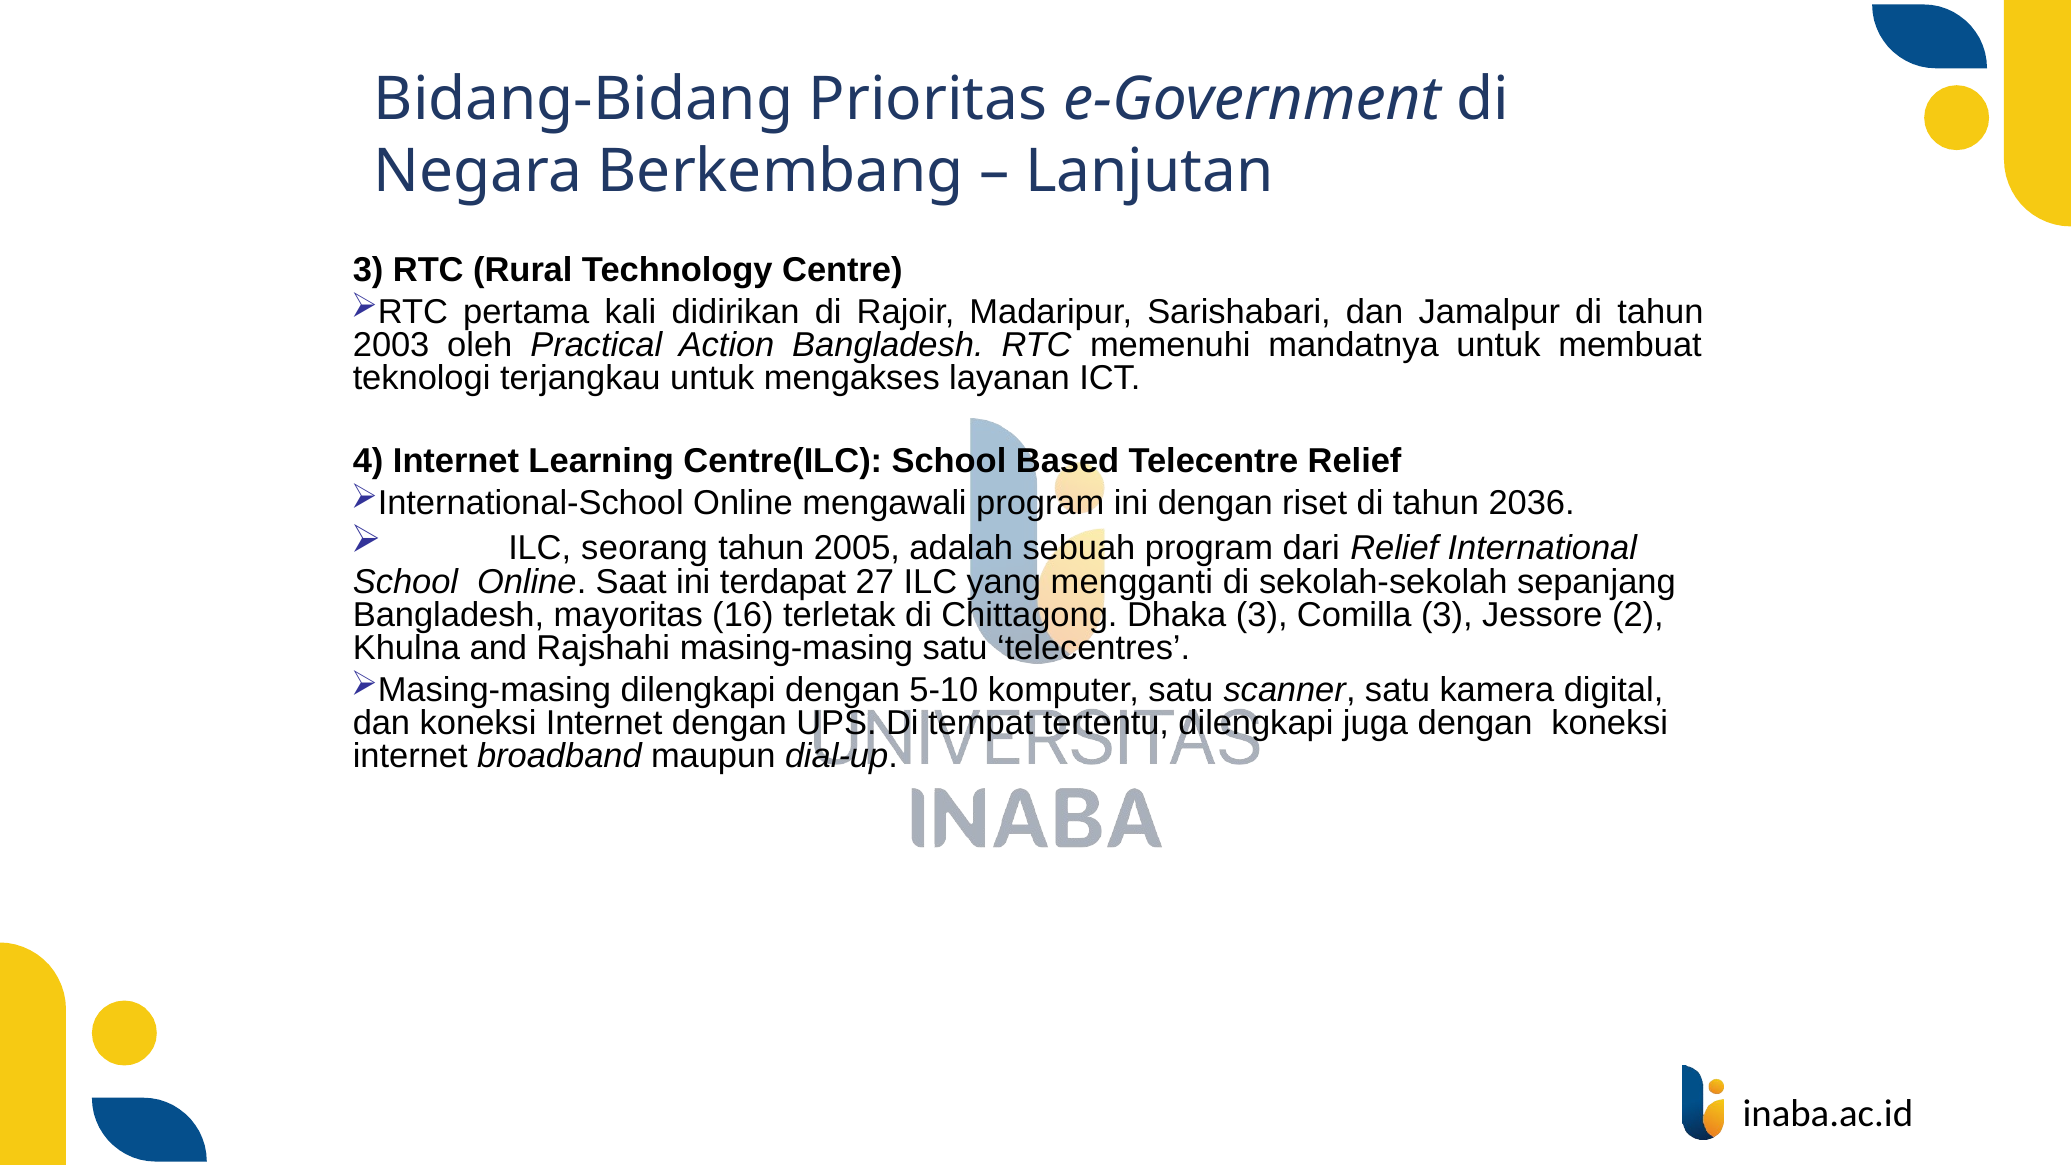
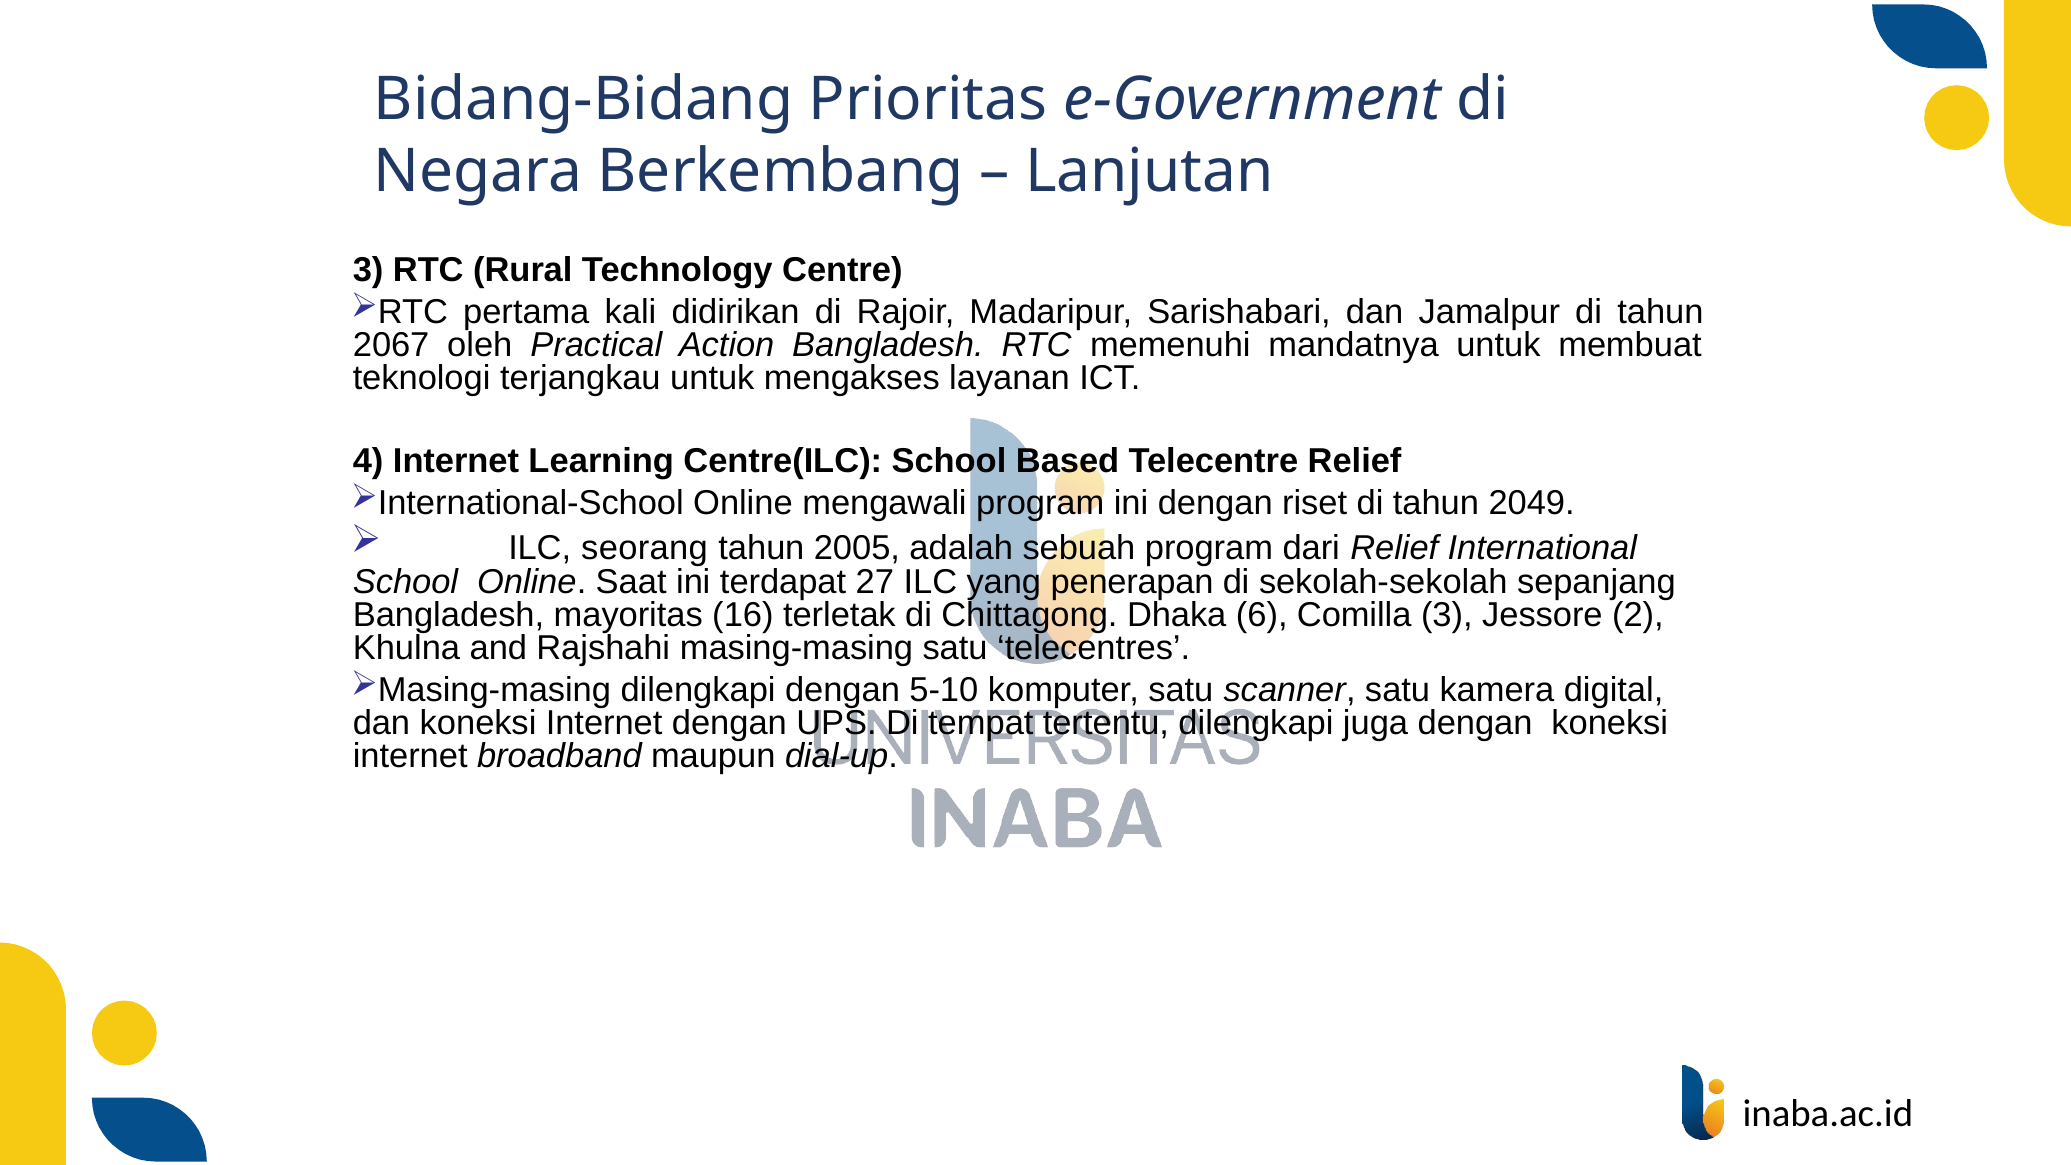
2003: 2003 -> 2067 (391, 345)
2036: 2036 -> 2049 (1532, 503)
mengganti: mengganti -> penerapan (1132, 582)
Dhaka 3: 3 -> 6 (1262, 615)
